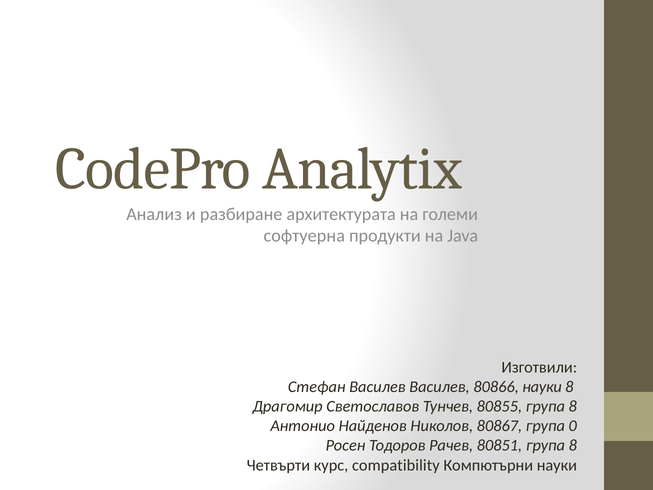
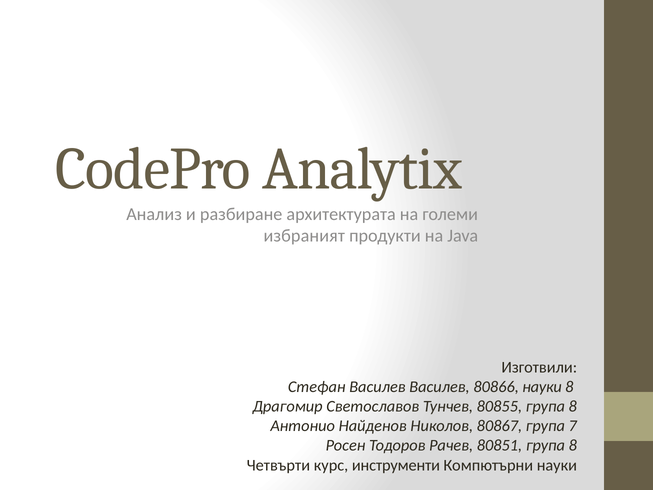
софтуерна: софтуерна -> избраният (304, 236)
0: 0 -> 7 (573, 426)
compatibility: compatibility -> инструменти (396, 465)
